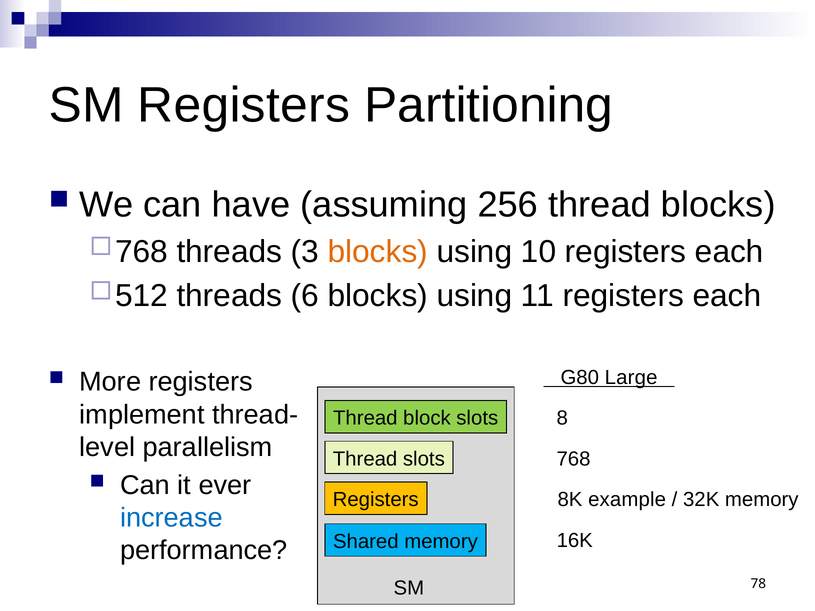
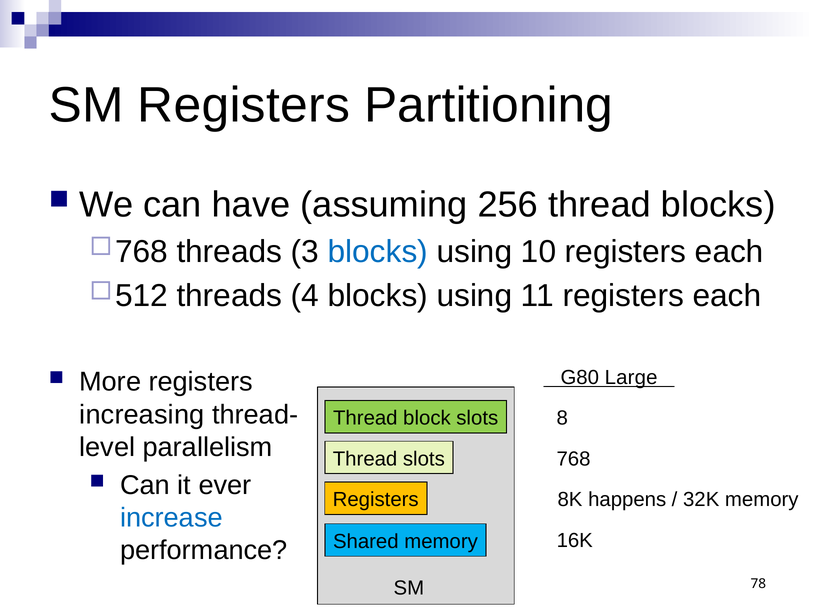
blocks colour: orange -> blue (378, 252)
6: 6 -> 4 (305, 296)
implement: implement -> increasing (142, 415)
example: example -> happens (627, 500)
